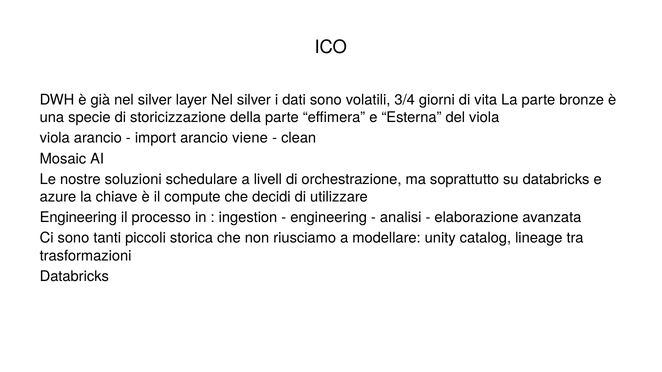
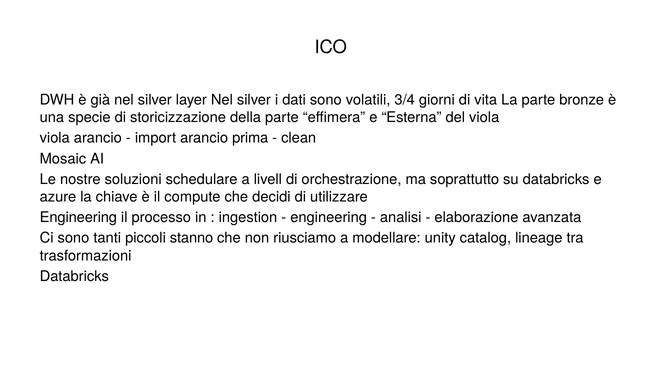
viene: viene -> prima (250, 138)
storica: storica -> stanno (192, 238)
